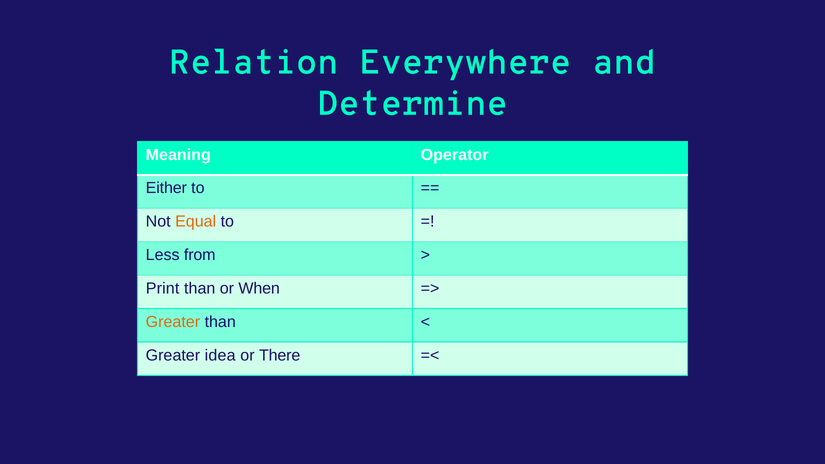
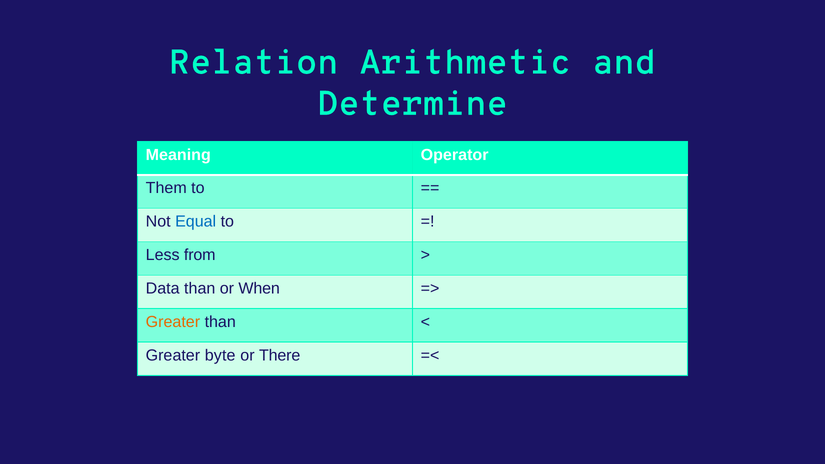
Everywhere: Everywhere -> Arithmetic (465, 62)
Either: Either -> Them (166, 188)
Equal colour: orange -> blue (196, 222)
Print: Print -> Data (163, 289)
idea: idea -> byte (220, 355)
